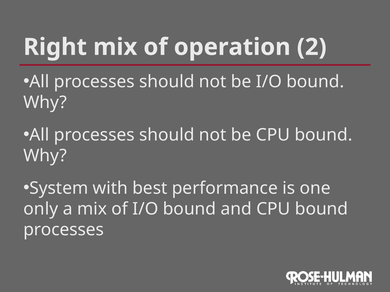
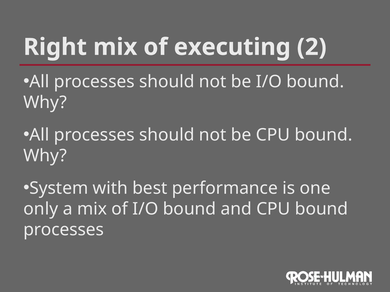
operation: operation -> executing (232, 47)
